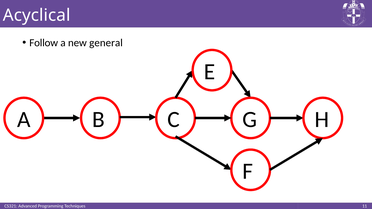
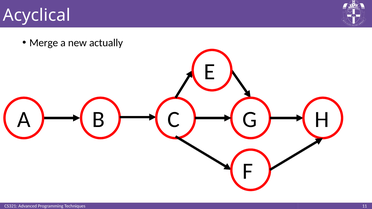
Follow: Follow -> Merge (44, 43)
general: general -> actually (106, 43)
